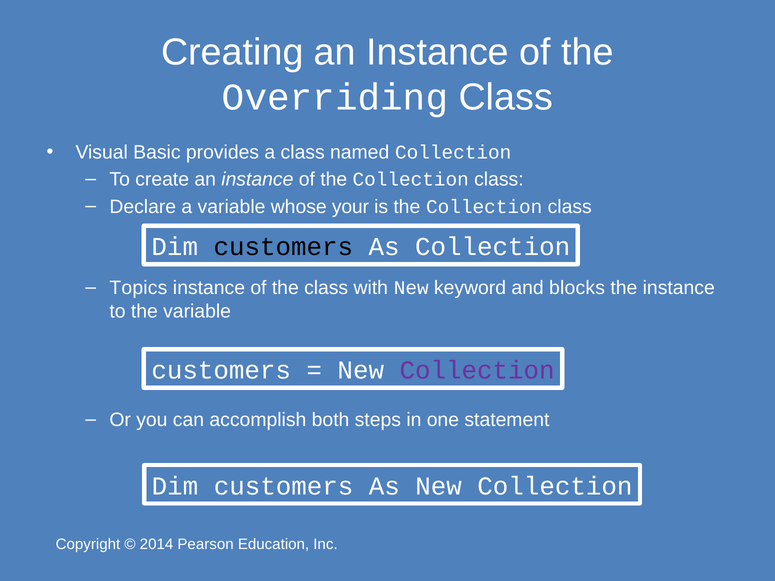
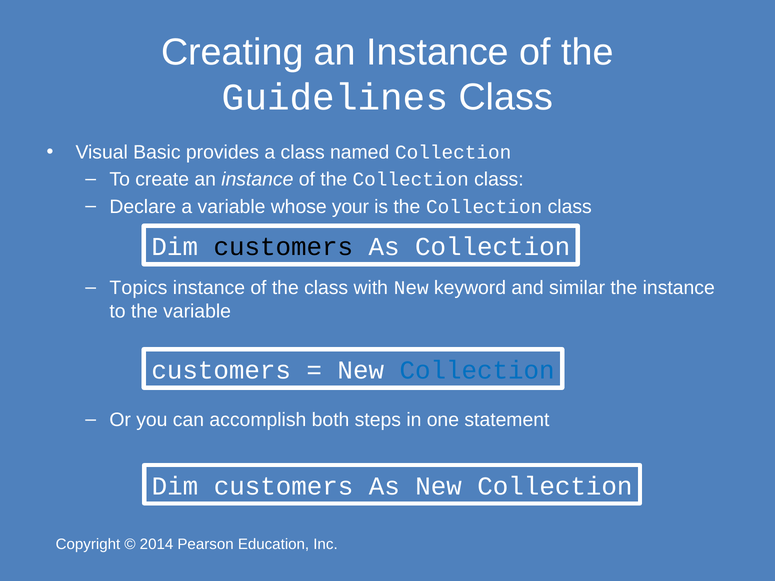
Overriding: Overriding -> Guidelines (335, 98)
blocks: blocks -> similar (577, 288)
Collection colour: purple -> blue (477, 370)
